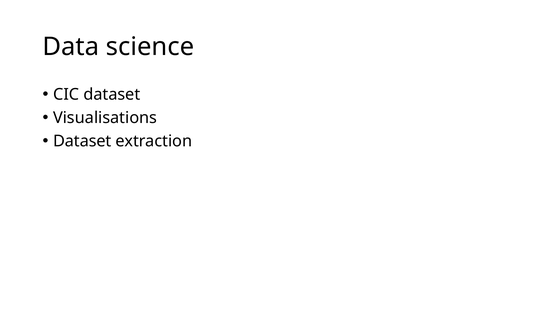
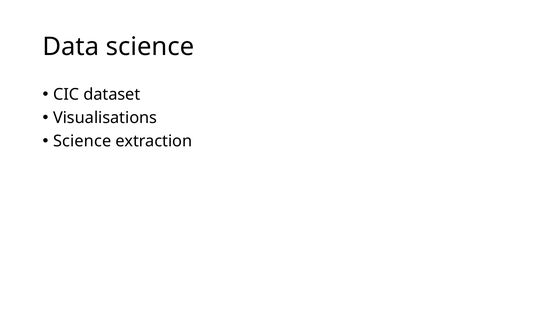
Dataset: Dataset -> Science (82, 141)
